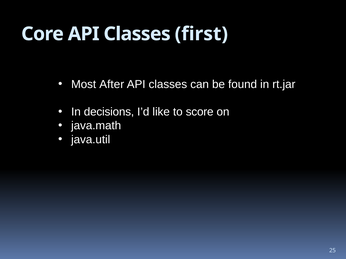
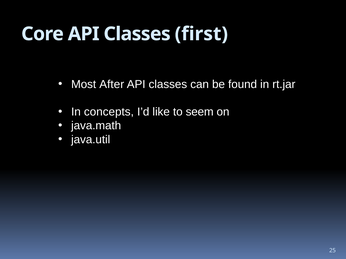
decisions: decisions -> concepts (109, 112)
score: score -> seem (200, 112)
